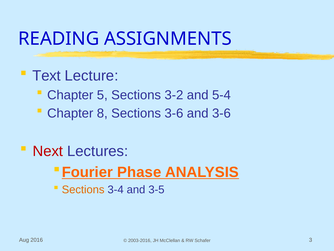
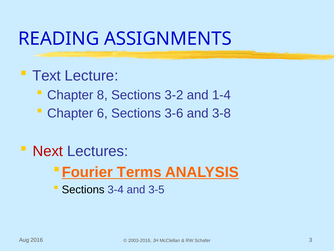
5: 5 -> 8 (102, 95)
5-4: 5-4 -> 1-4 (221, 95)
8: 8 -> 6 (102, 113)
and 3-6: 3-6 -> 3-8 (221, 113)
Phase: Phase -> Terms (139, 172)
Sections colour: orange -> black (83, 189)
